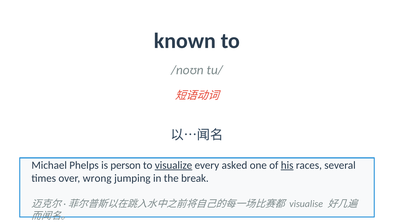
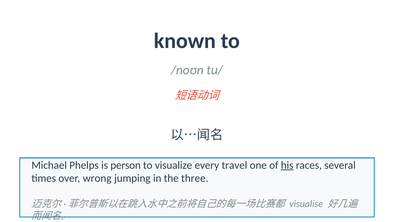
visualize underline: present -> none (174, 165)
asked: asked -> travel (234, 165)
break: break -> three (195, 178)
